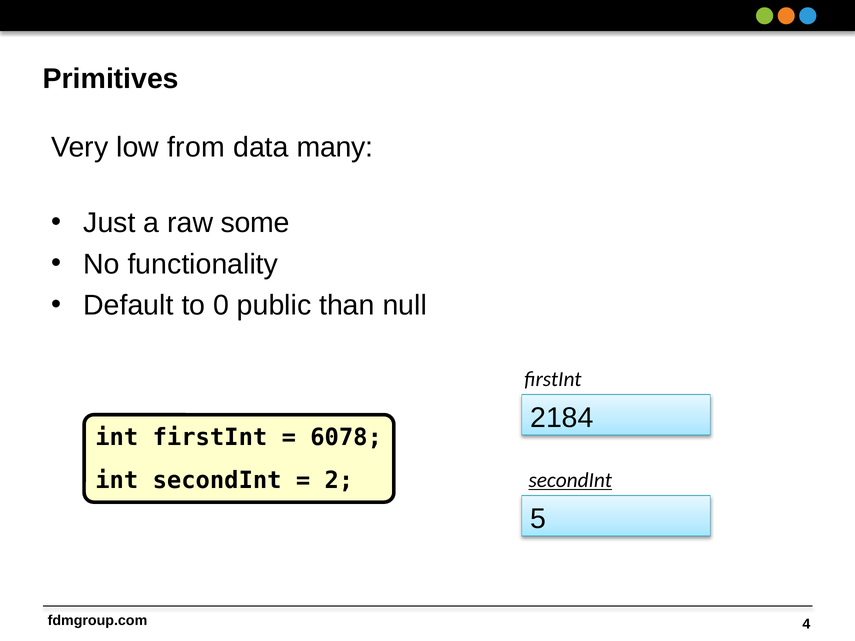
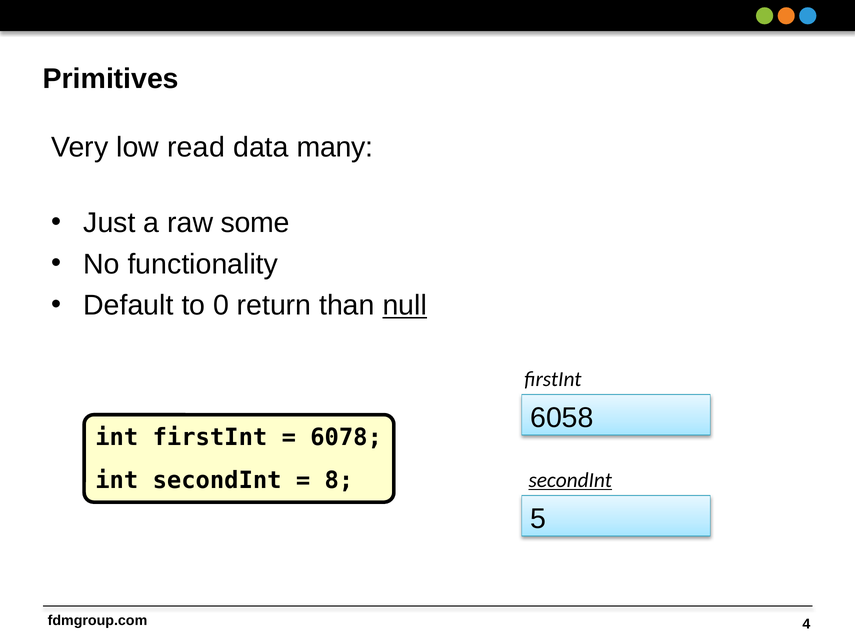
from: from -> read (196, 147)
public: public -> return (274, 306)
null underline: none -> present (405, 306)
2184: 2184 -> 6058 (562, 418)
2: 2 -> 8 (339, 481)
